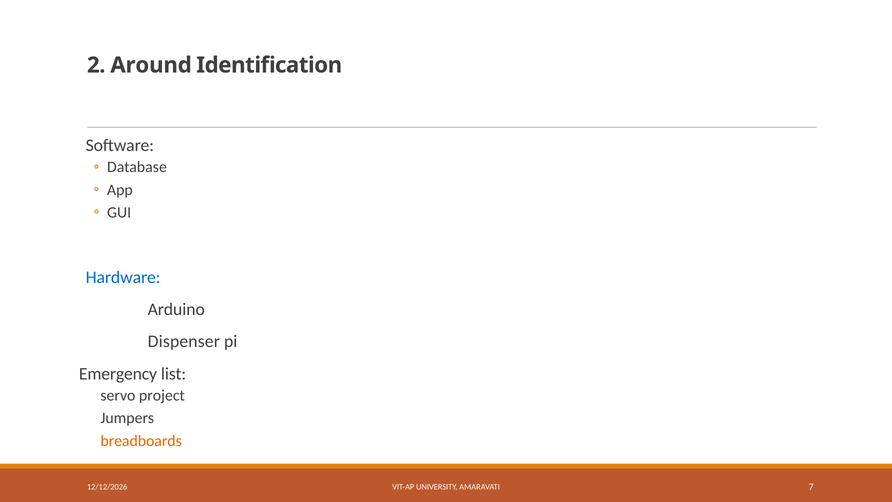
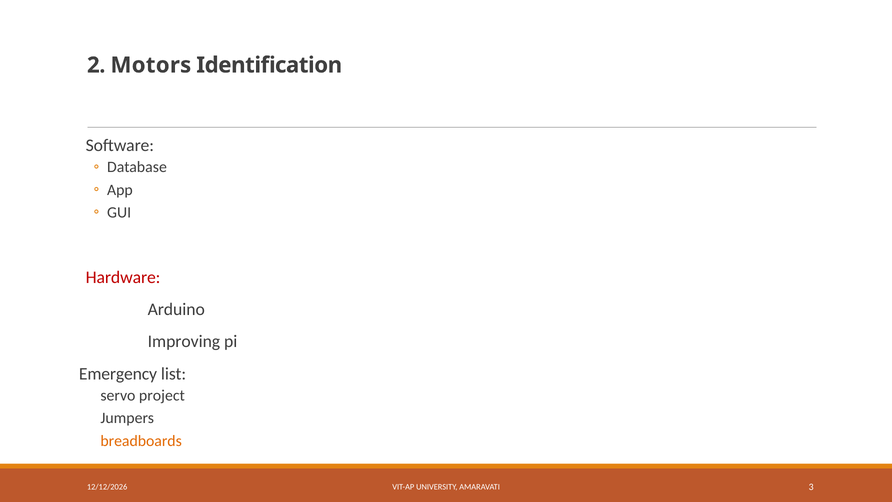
Around: Around -> Motors (151, 65)
Hardware colour: blue -> red (123, 277)
Dispenser: Dispenser -> Improving (184, 341)
7: 7 -> 3 (811, 487)
